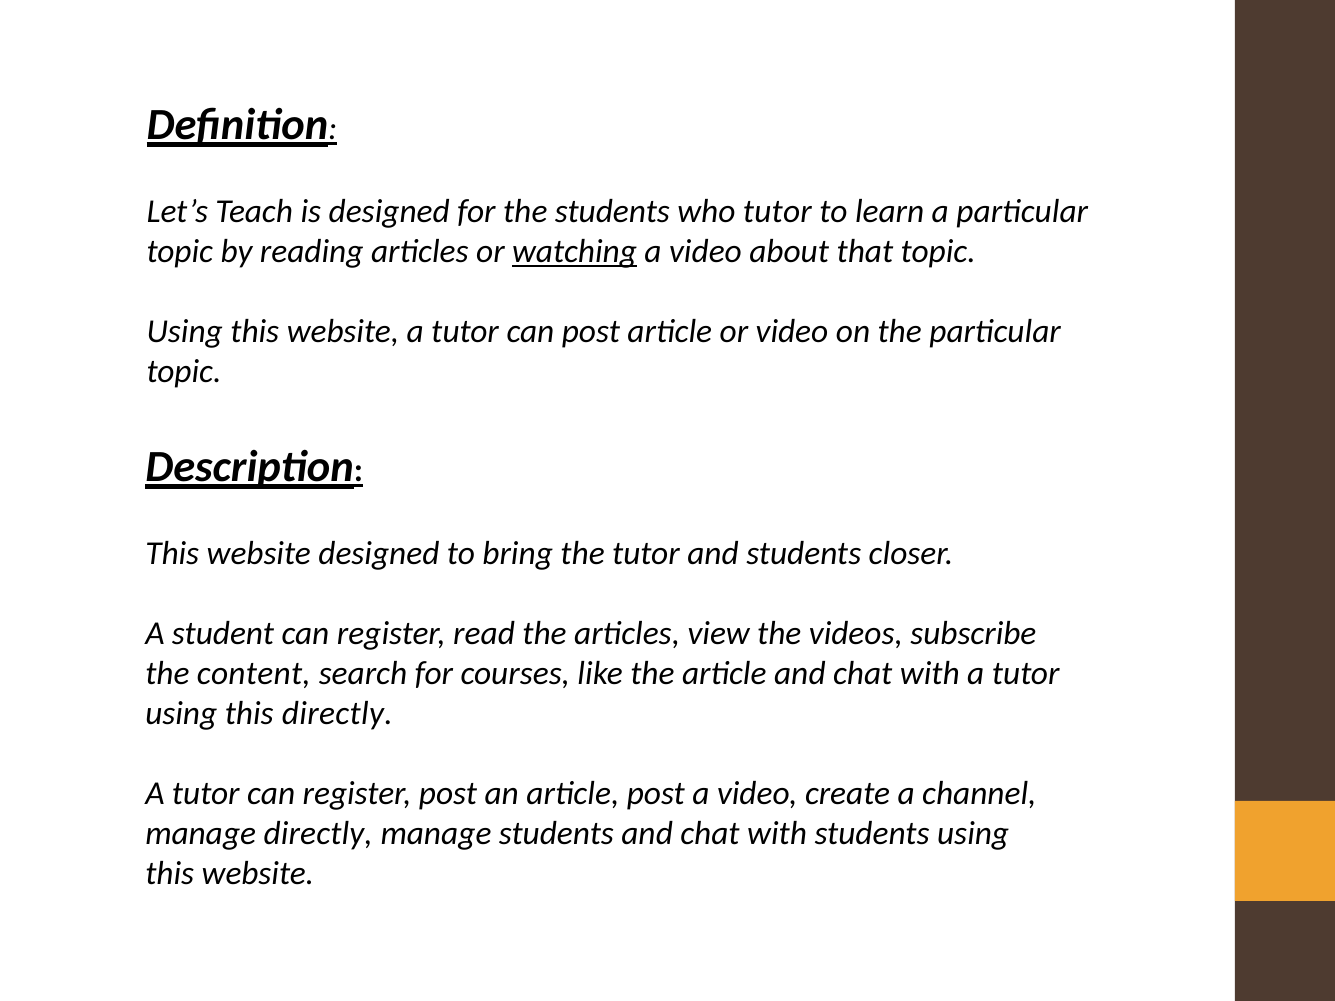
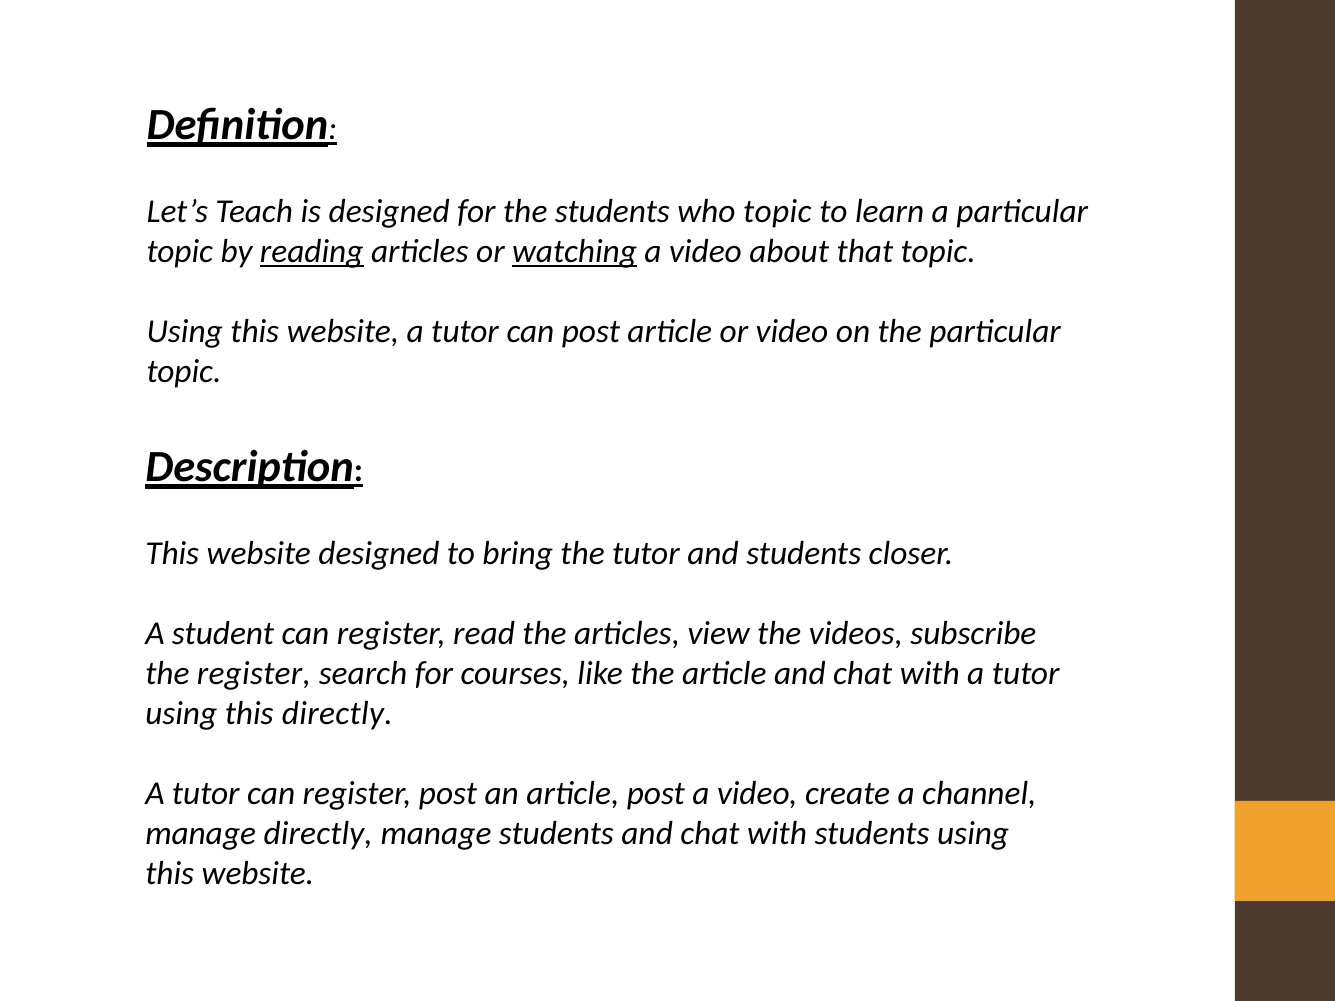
who tutor: tutor -> topic (777, 211)
reading underline: none -> present (312, 251)
the content: content -> register (254, 674)
